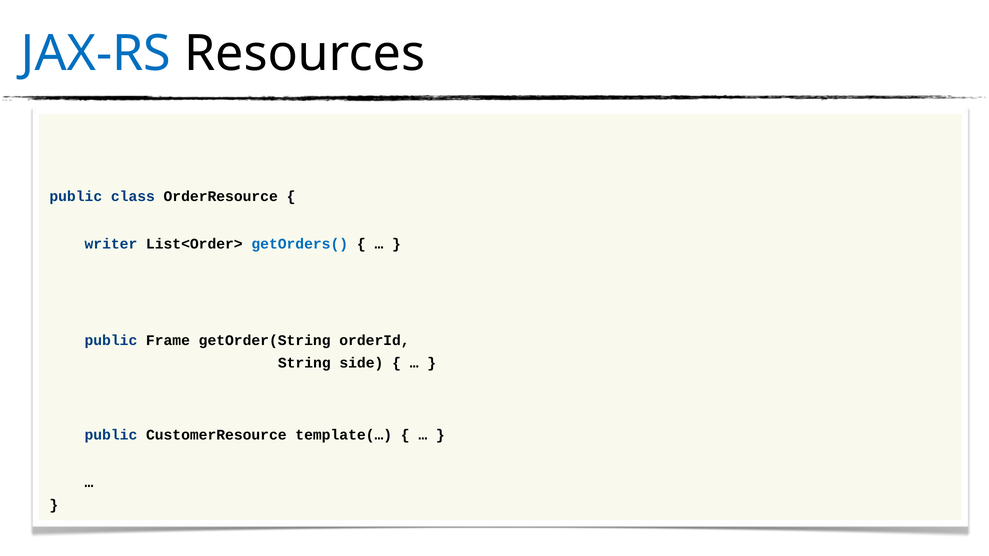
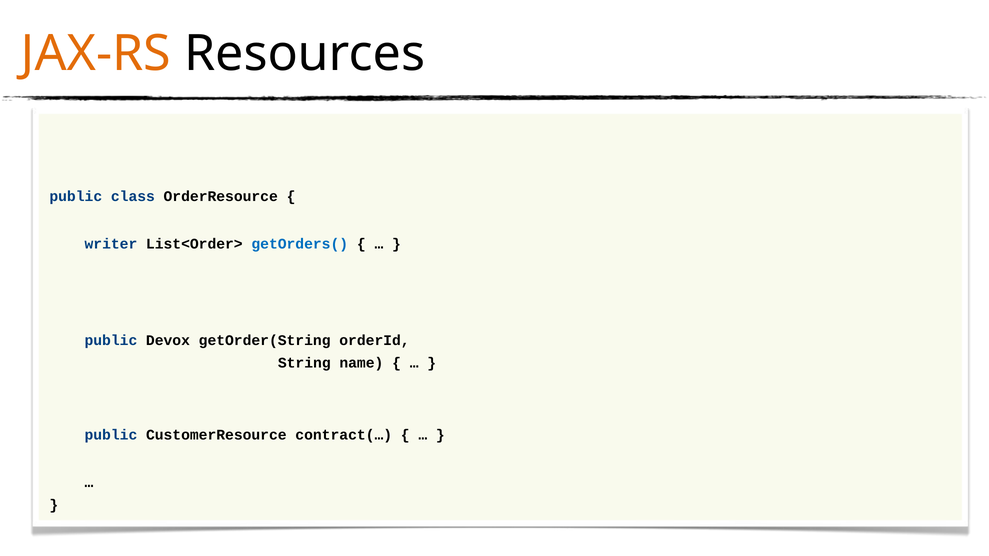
JAX-RS colour: blue -> orange (96, 54)
Frame: Frame -> Devox (168, 340)
side: side -> name (361, 363)
template(…: template(… -> contract(… (344, 435)
